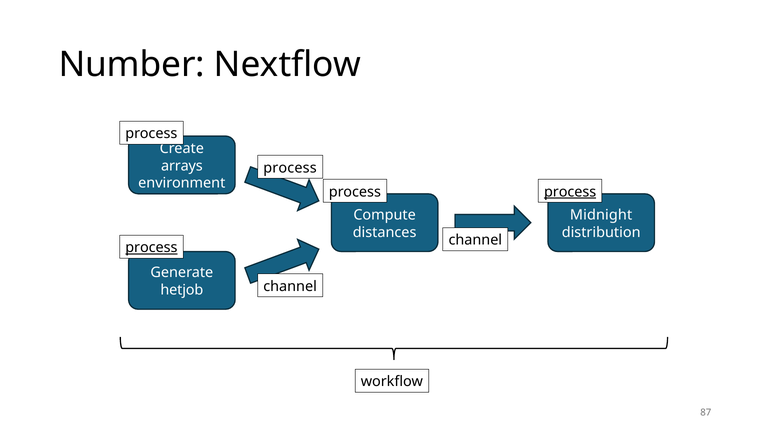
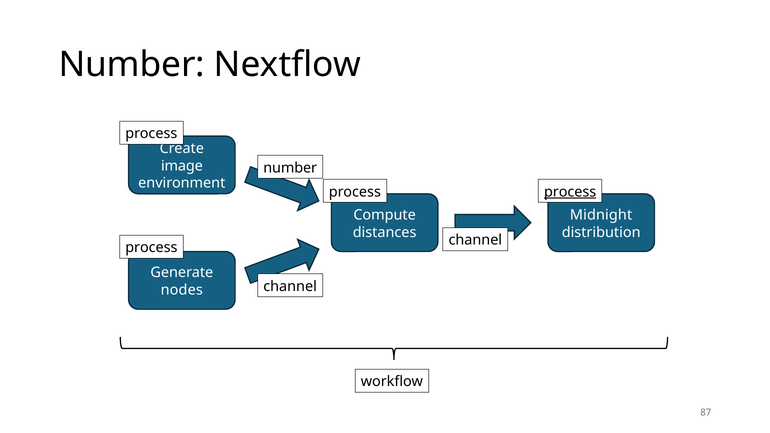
arrays: arrays -> image (182, 166)
process: process -> number (290, 168)
process underline: present -> none (151, 248)
hetjob: hetjob -> nodes (182, 290)
